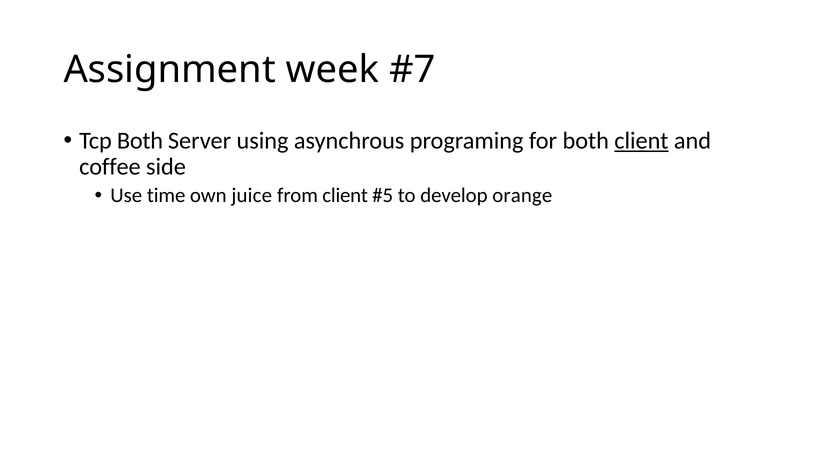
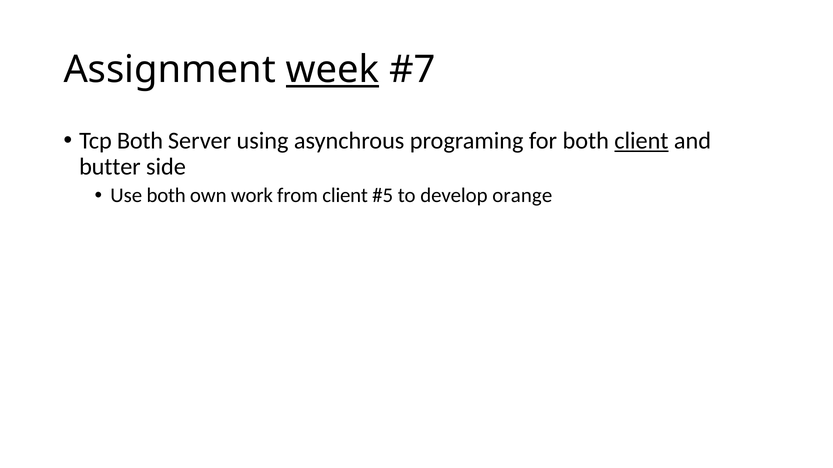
week underline: none -> present (332, 70)
coffee: coffee -> butter (110, 167)
Use time: time -> both (166, 196)
juice: juice -> work (252, 196)
